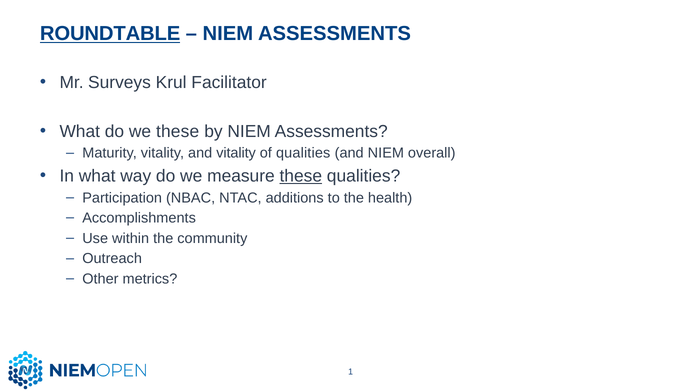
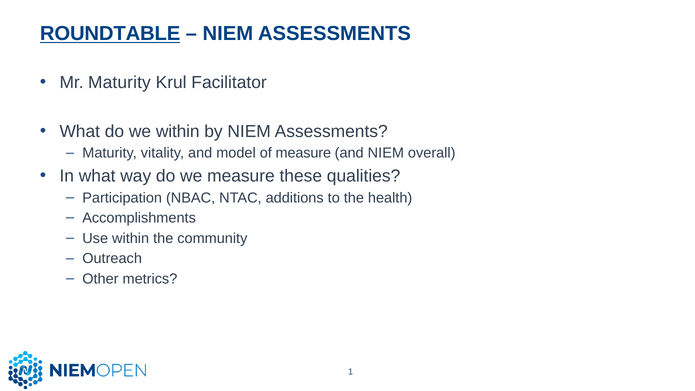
Mr Surveys: Surveys -> Maturity (119, 83)
we these: these -> within (178, 131)
and vitality: vitality -> model (236, 153)
of qualities: qualities -> measure (303, 153)
these underline: present -> none (301, 176)
